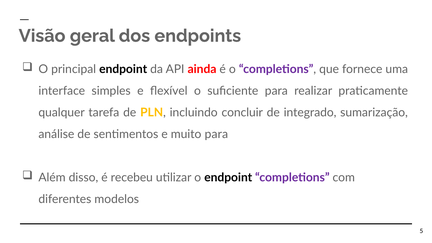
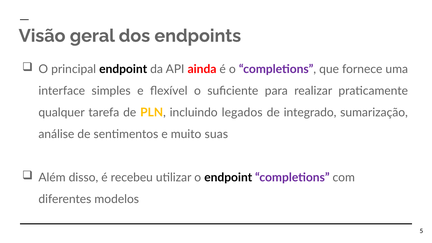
concluir: concluir -> legados (242, 113)
muito para: para -> suas (216, 134)
